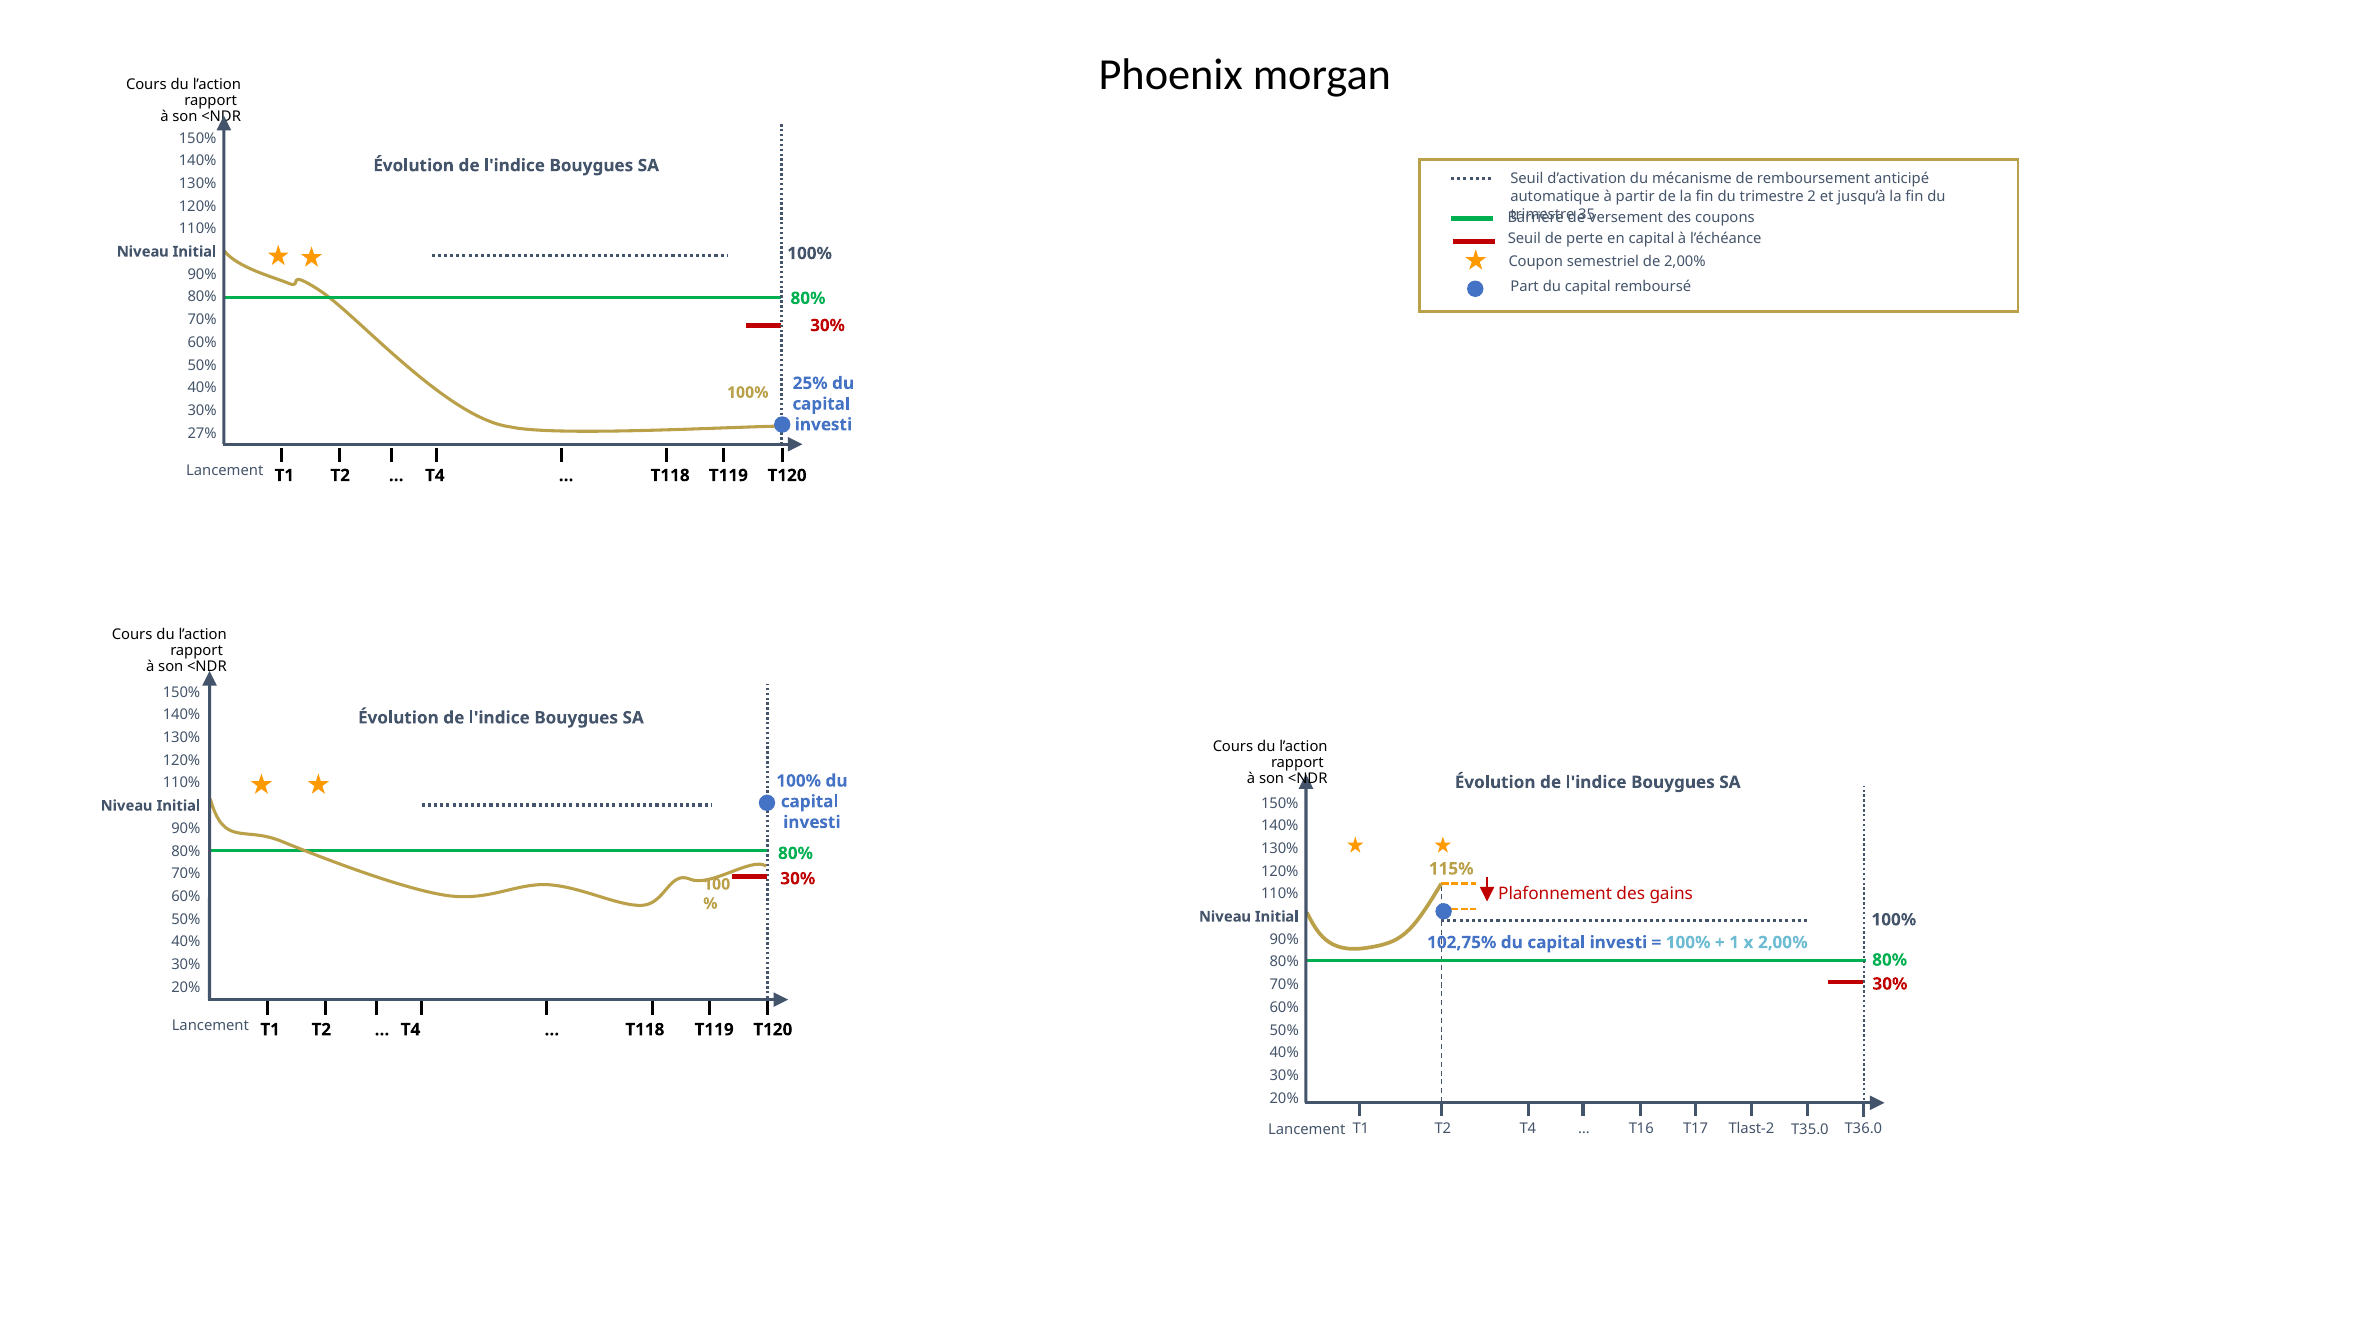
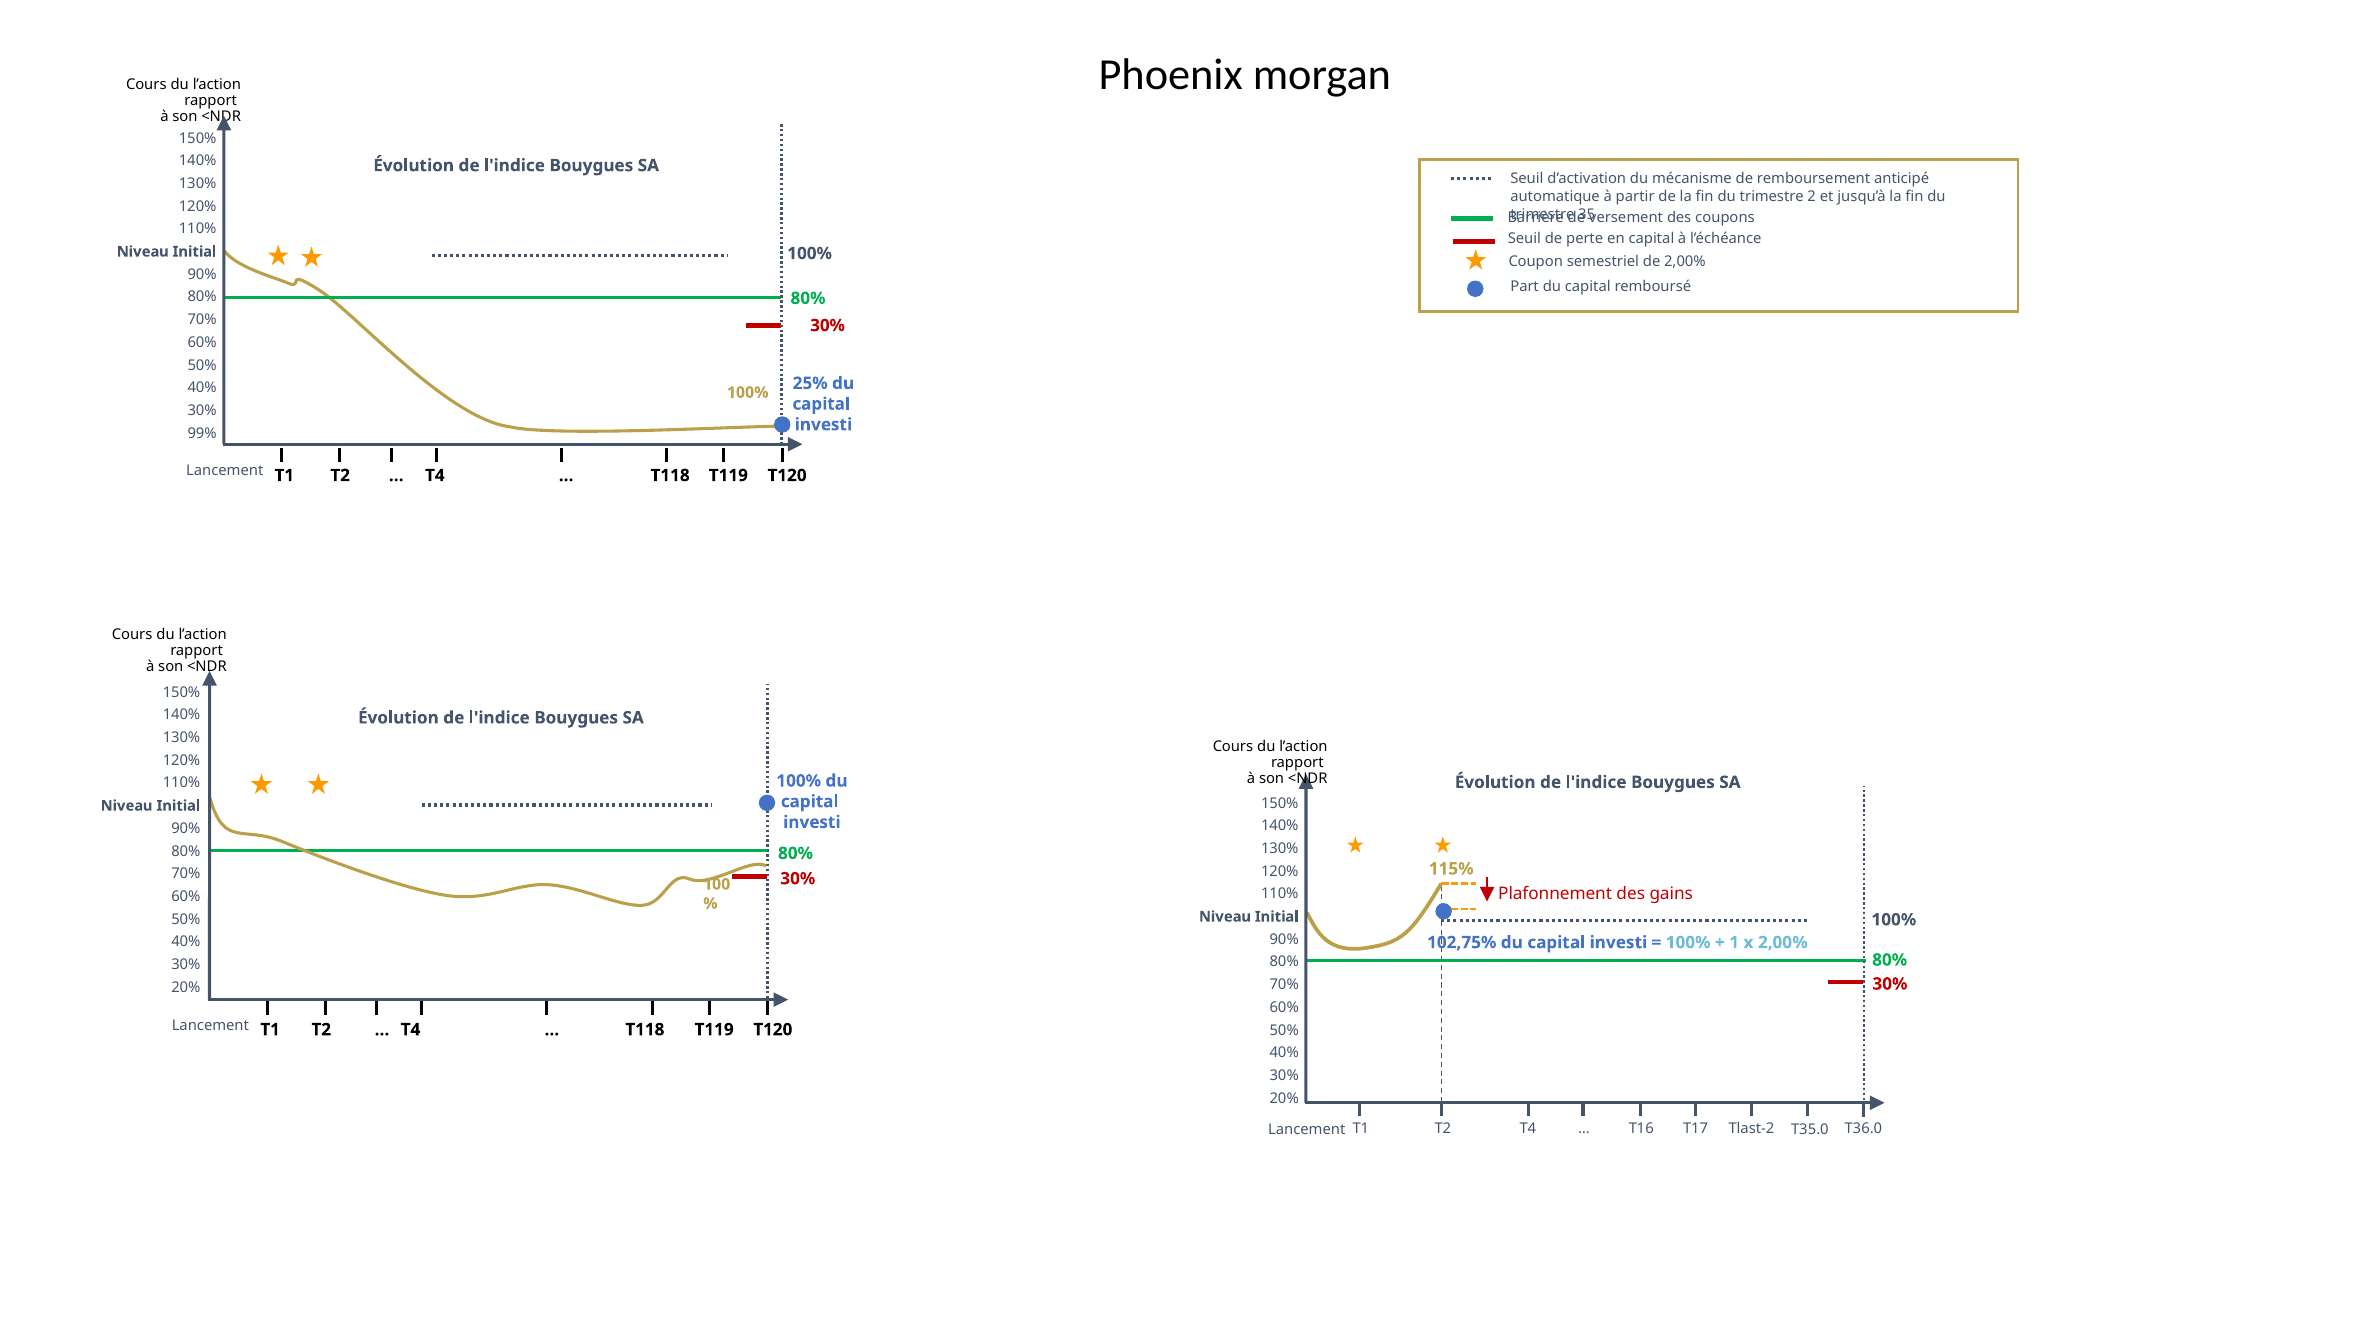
27%: 27% -> 99% (202, 433)
